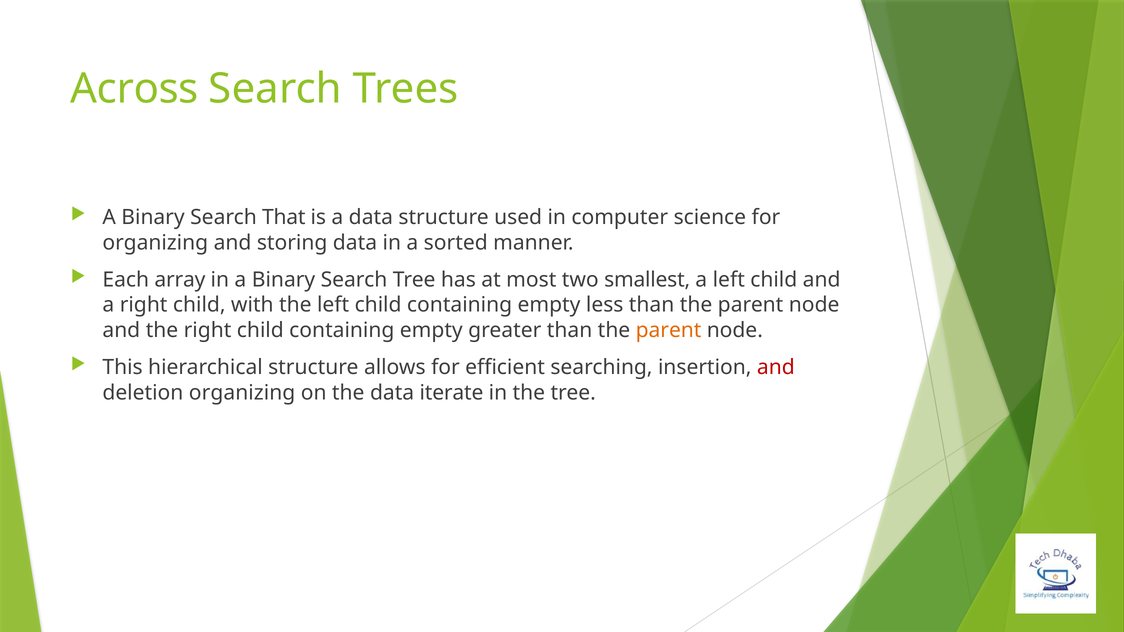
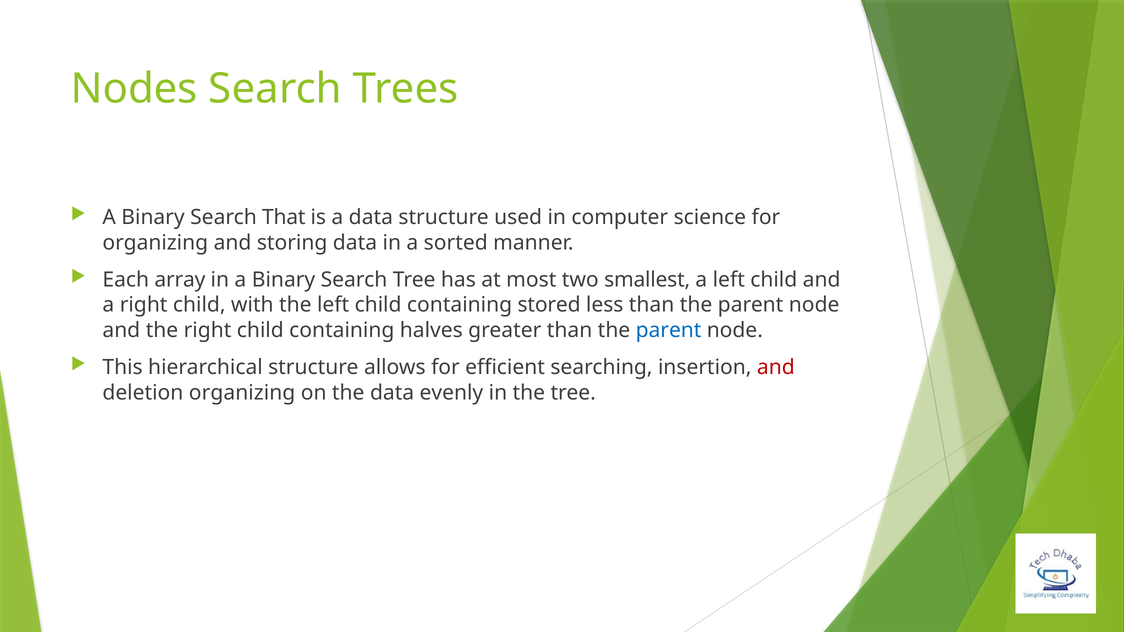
Across: Across -> Nodes (134, 89)
left child containing empty: empty -> stored (549, 305)
right child containing empty: empty -> halves (431, 330)
parent colour: orange -> blue (669, 330)
iterate: iterate -> evenly (451, 393)
